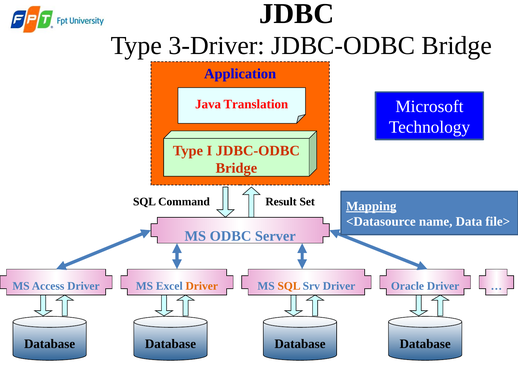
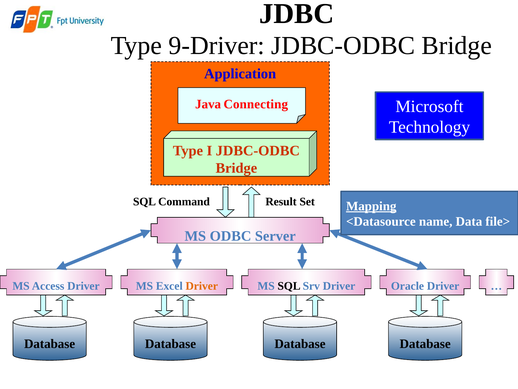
3-Driver: 3-Driver -> 9-Driver (217, 45)
Translation: Translation -> Connecting (256, 104)
SQL colour: orange -> black (289, 286)
